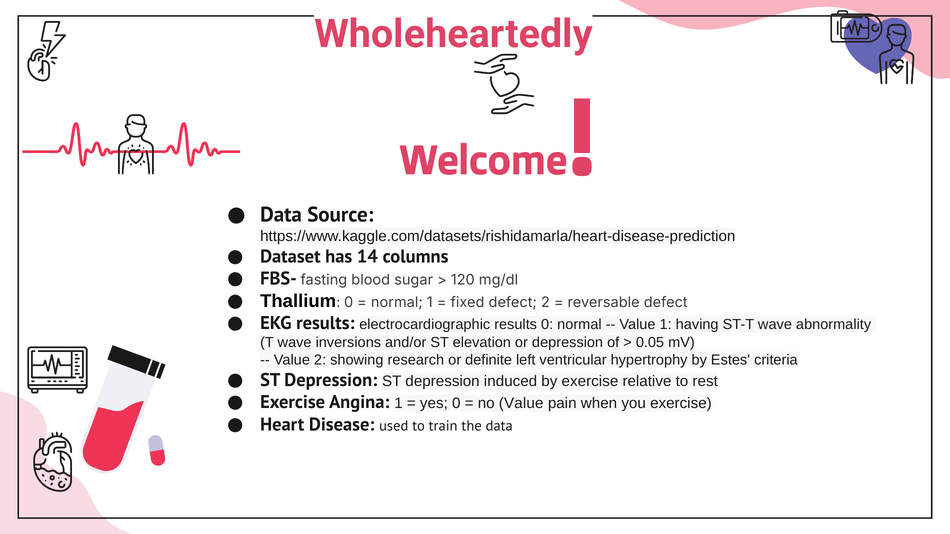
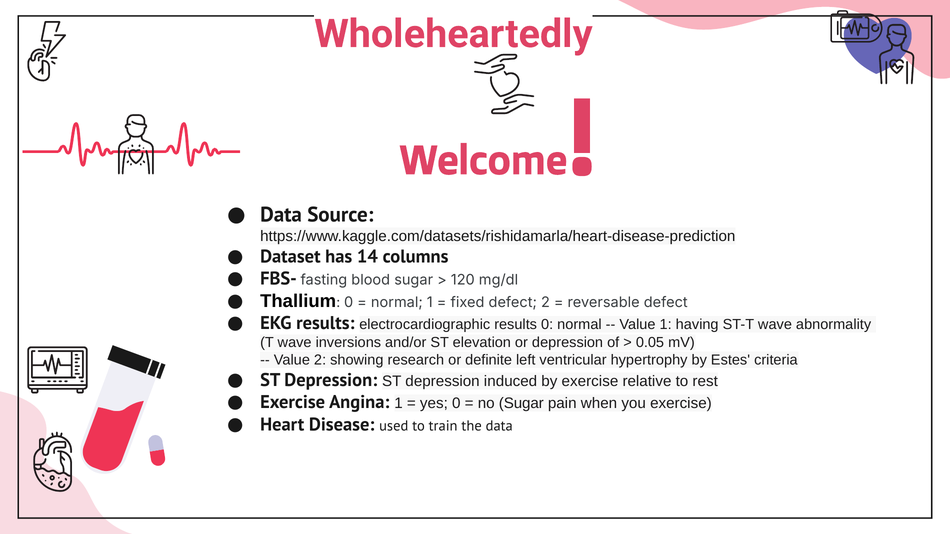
no Value: Value -> Sugar (521, 404)
